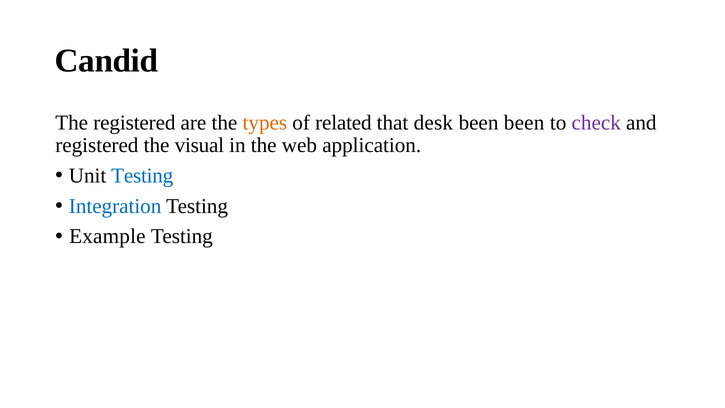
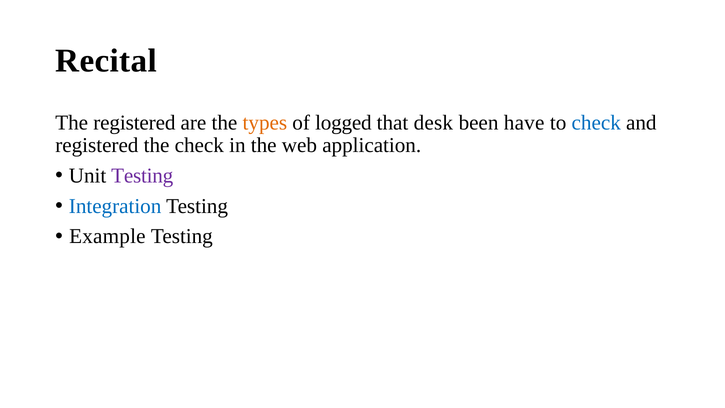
Candid: Candid -> Recital (106, 61)
related: related -> logged (343, 123)
been been: been -> have (524, 123)
check colour: purple -> blue (596, 123)
the visual: visual -> check (199, 145)
Testing colour: blue -> purple (142, 176)
